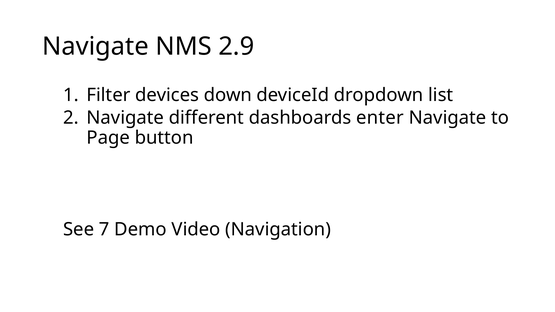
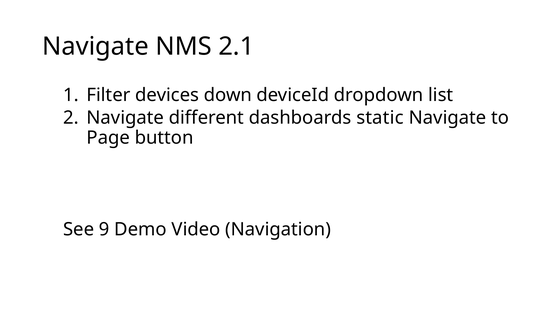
2.9: 2.9 -> 2.1 (236, 47)
enter: enter -> static (380, 118)
7: 7 -> 9 (104, 229)
